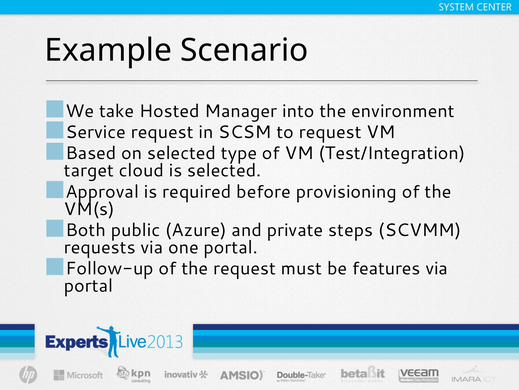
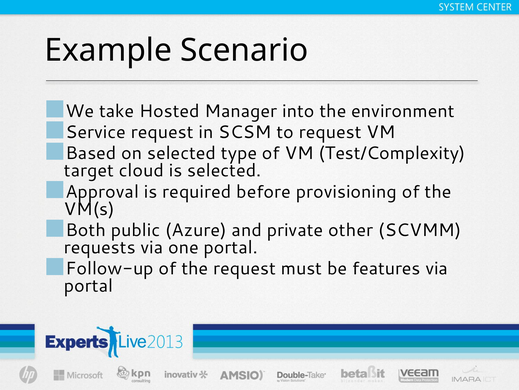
Test/Integration: Test/Integration -> Test/Complexity (392, 153)
steps: steps -> other (351, 230)
